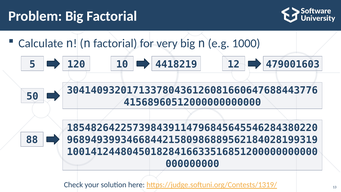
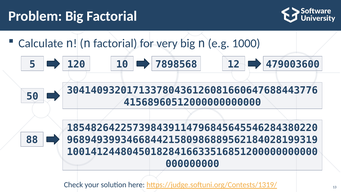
4418219: 4418219 -> 7898568 (176, 64)
479001603: 479001603 -> 479003600 (293, 64)
